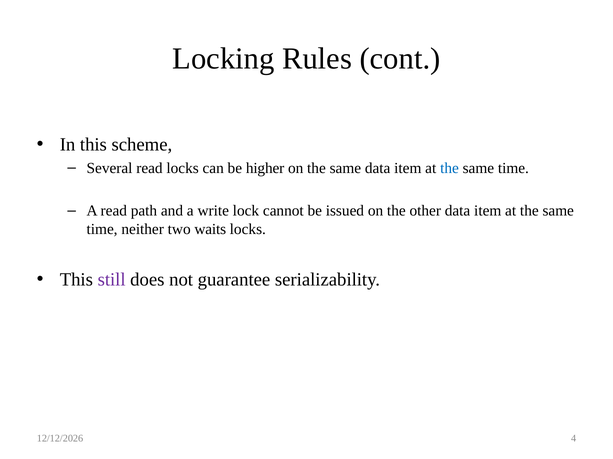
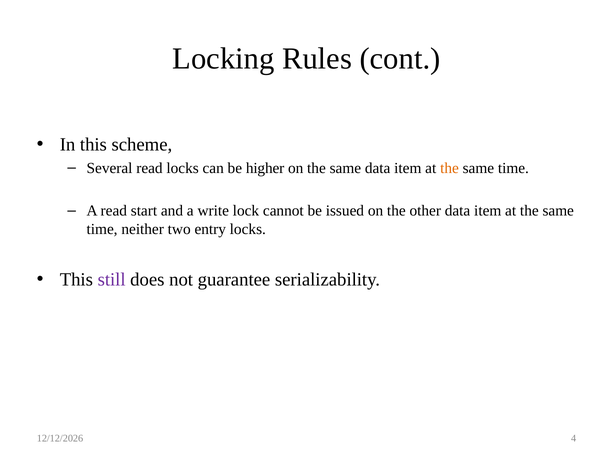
the colour: blue -> orange (449, 168)
path: path -> start (144, 211)
waits: waits -> entry (210, 230)
